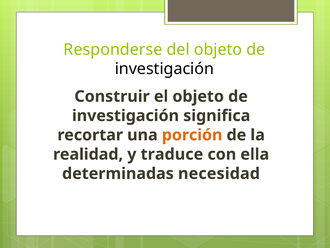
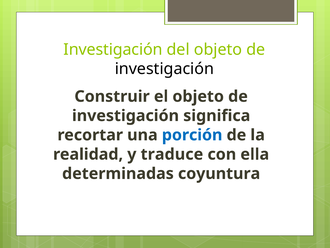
Responderse: Responderse -> Investigación (113, 49)
porción colour: orange -> blue (192, 135)
necesidad: necesidad -> coyuntura (219, 173)
